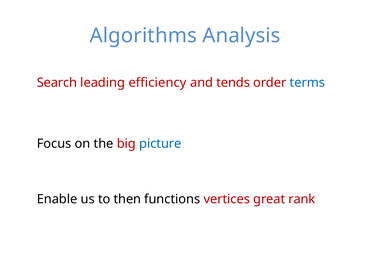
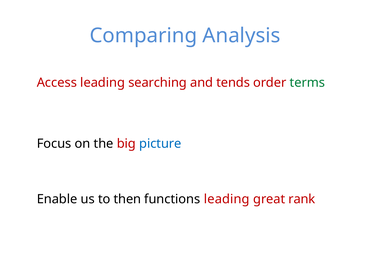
Algorithms: Algorithms -> Comparing (143, 36)
Search: Search -> Access (57, 83)
efficiency: efficiency -> searching (158, 83)
terms colour: blue -> green (307, 83)
functions vertices: vertices -> leading (227, 200)
